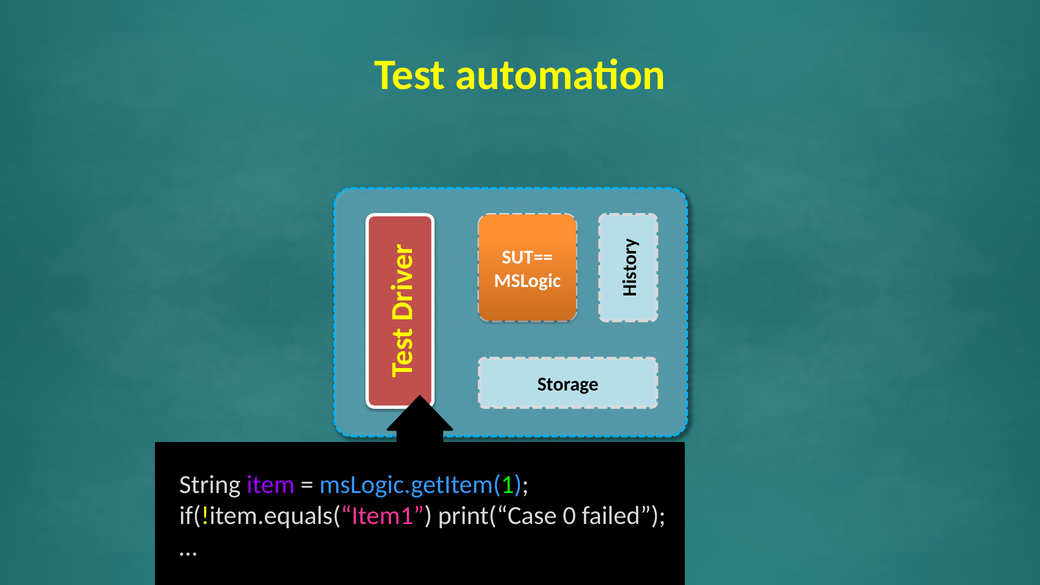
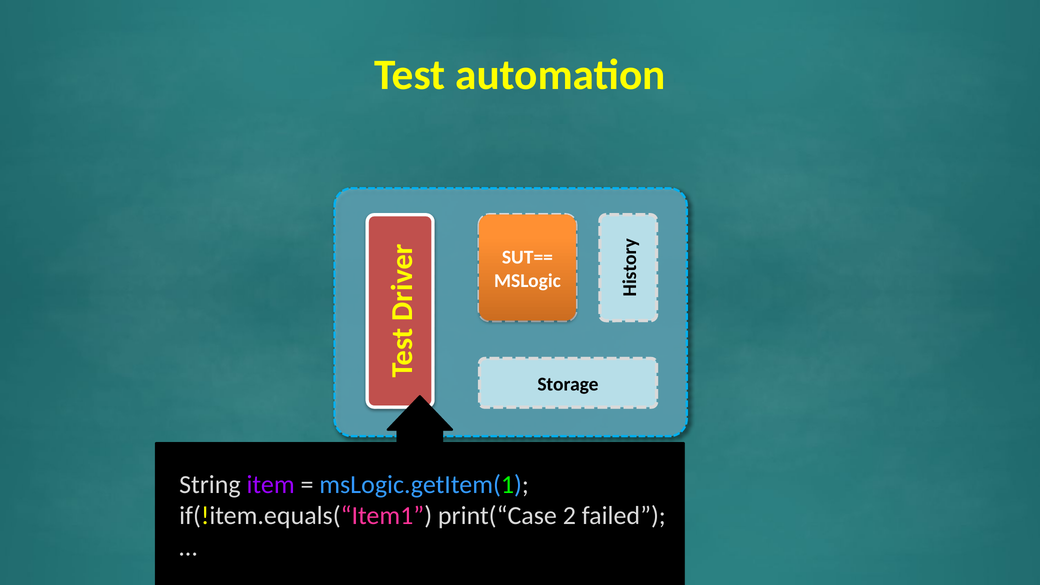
0: 0 -> 2 (569, 516)
